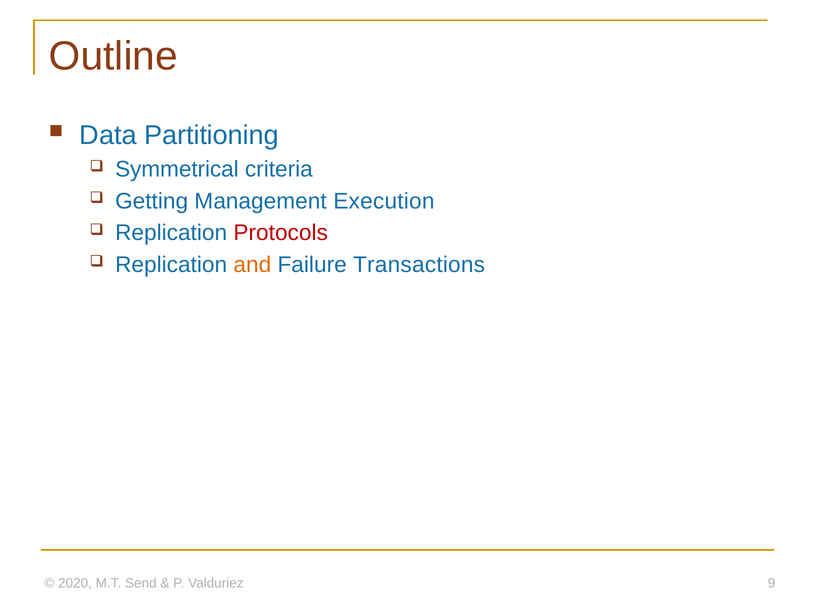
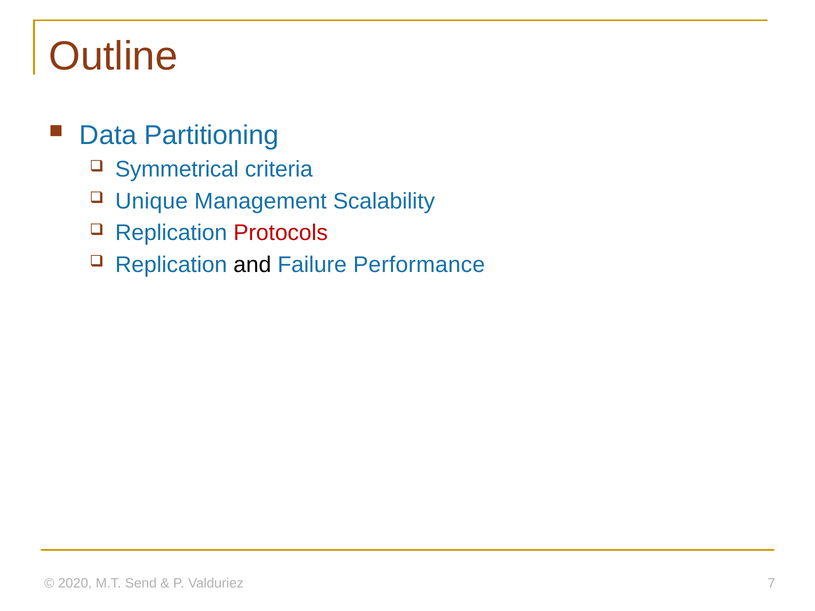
Getting: Getting -> Unique (152, 201)
Execution: Execution -> Scalability (384, 201)
and colour: orange -> black (252, 265)
Transactions: Transactions -> Performance (419, 265)
9: 9 -> 7 (772, 584)
